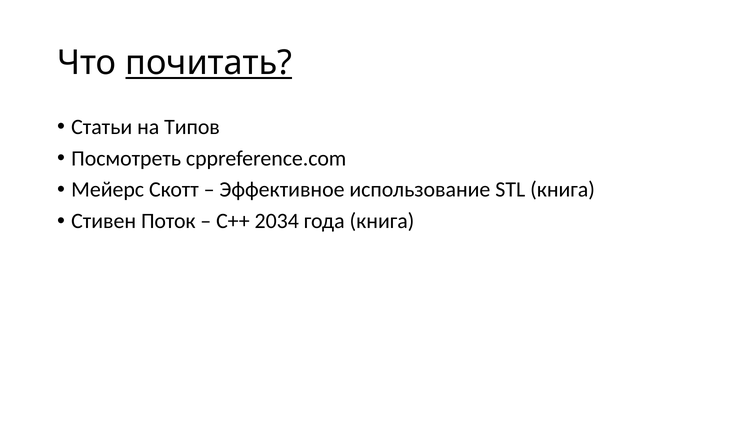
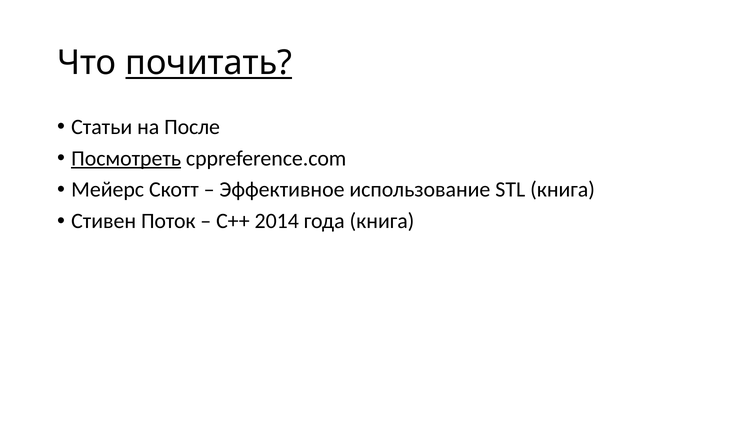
Типов: Типов -> После (192, 127)
Посмотреть underline: none -> present (126, 158)
2034: 2034 -> 2014 (277, 221)
